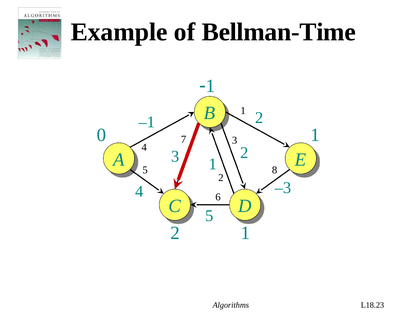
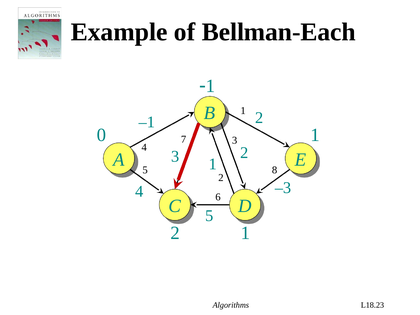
Bellman-Time: Bellman-Time -> Bellman-Each (279, 32)
